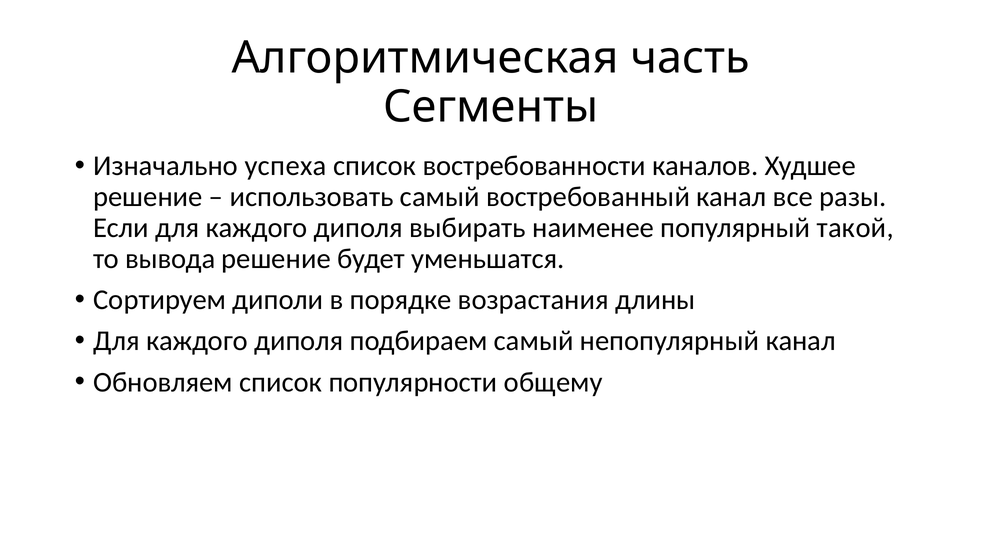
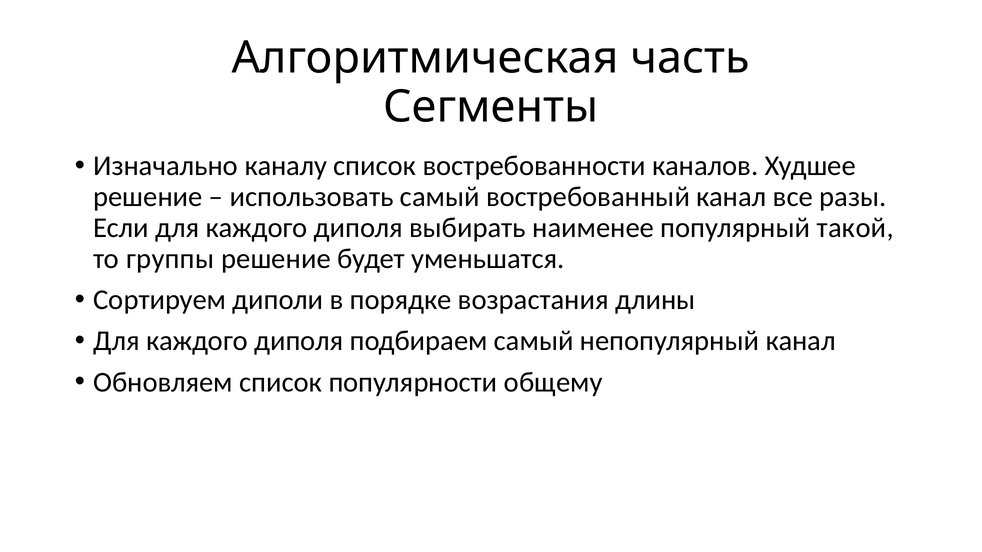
успеха: успеха -> каналу (286, 166)
вывода: вывода -> группы (170, 259)
